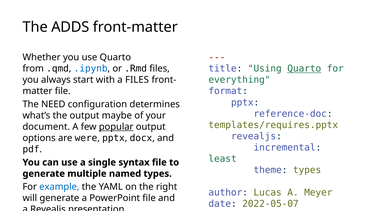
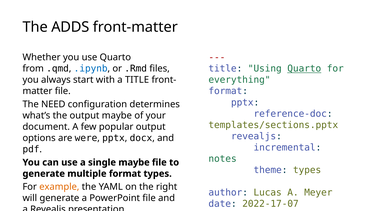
a FILES: FILES -> TITLE (137, 80)
templates/requires.pptx: templates/requires.pptx -> templates/sections.pptx (273, 125)
popular underline: present -> none (116, 127)
least: least -> notes (223, 159)
single syntax: syntax -> maybe (134, 162)
multiple named: named -> format (125, 174)
example colour: blue -> orange (59, 187)
2022-05-07: 2022-05-07 -> 2022-17-07 (270, 204)
